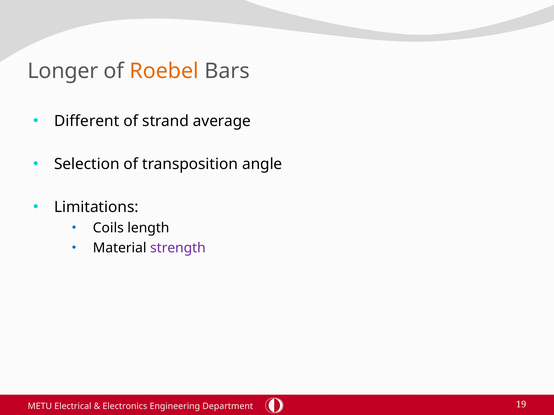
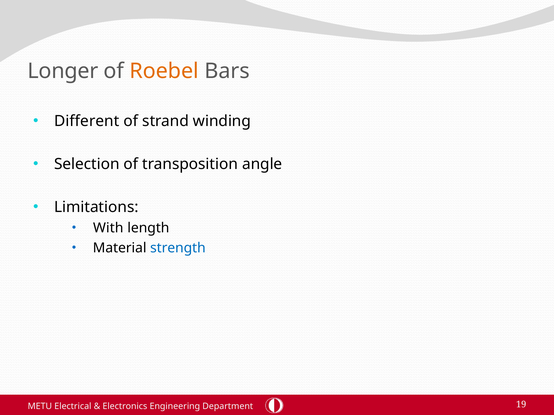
average: average -> winding (222, 121)
Coils: Coils -> With (108, 228)
strength colour: purple -> blue (178, 248)
